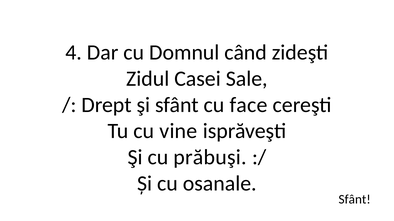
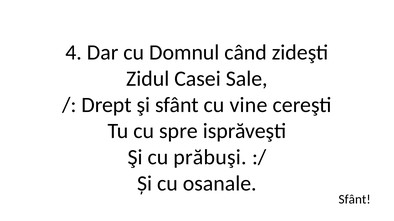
face: face -> vine (248, 105)
vine: vine -> spre (178, 131)
